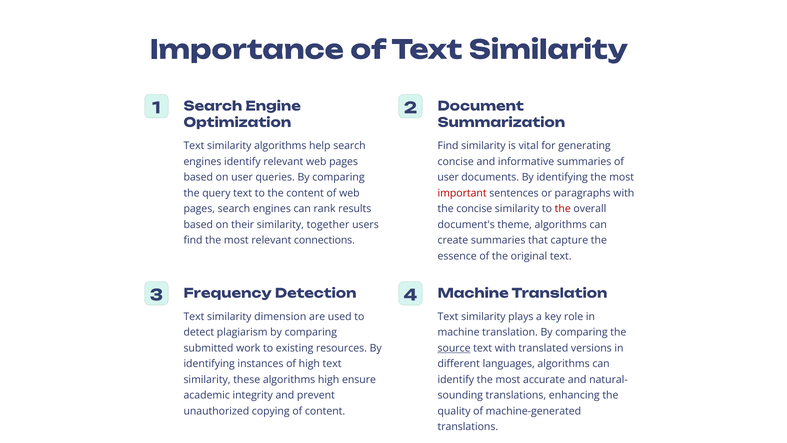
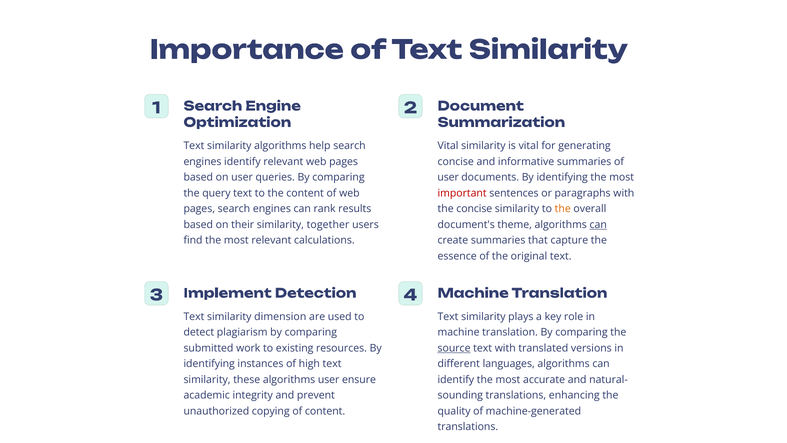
Find: Find -> Vital (448, 146)
the colour: red -> orange (563, 209)
can underline: none -> present (598, 225)
connections: connections -> calculations (324, 240)
Frequency: Frequency -> Implement (228, 293)
algorithms high: high -> user (329, 379)
